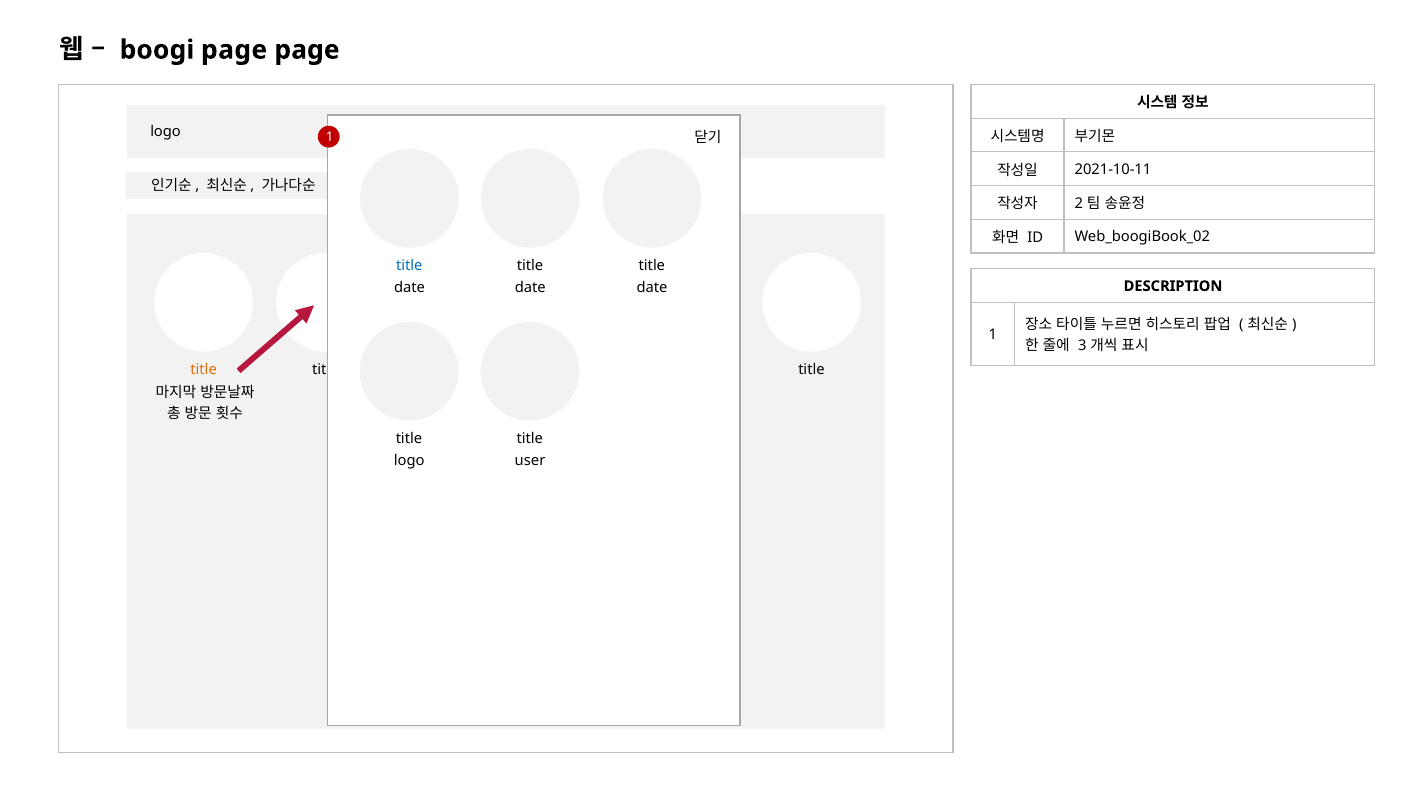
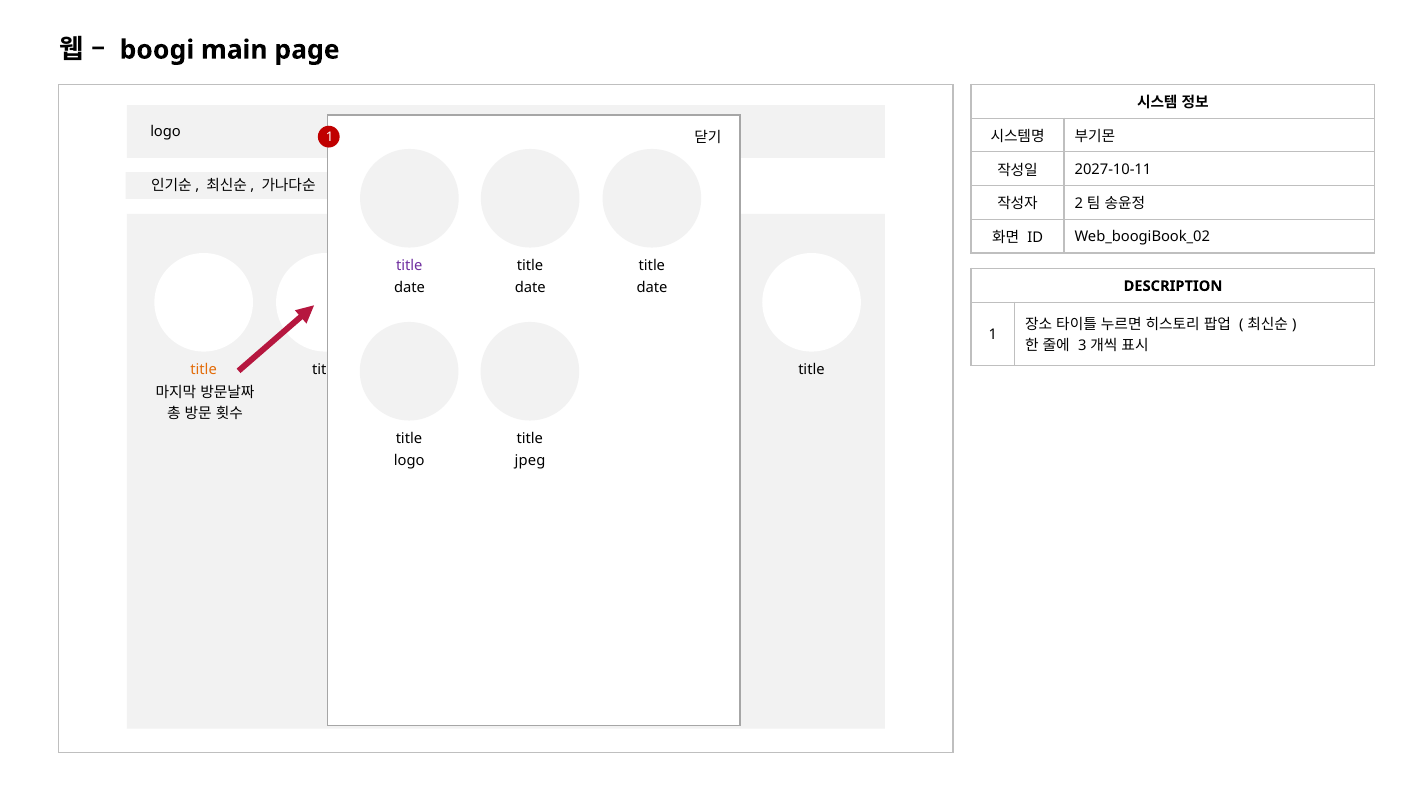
boogi page: page -> main (234, 50)
2021-10-11: 2021-10-11 -> 2027-10-11 (1113, 170)
title colour: blue -> purple (409, 266)
user: user -> jpeg (530, 461)
